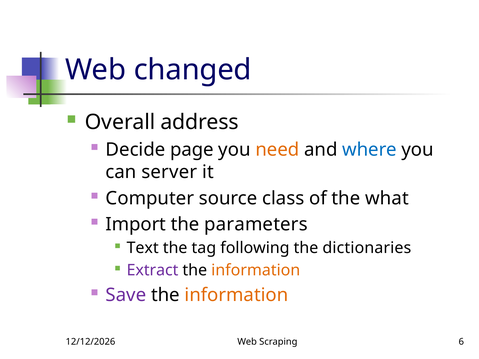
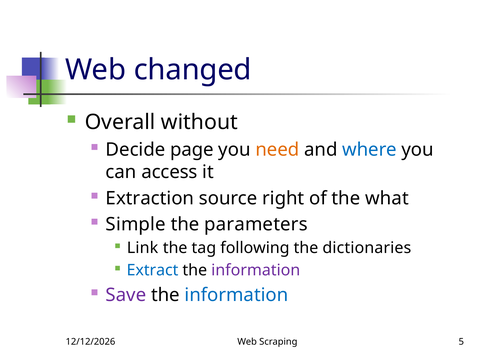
address: address -> without (199, 122)
server: server -> access (169, 172)
Computer: Computer -> Extraction (150, 198)
class: class -> right (283, 198)
Import: Import -> Simple (136, 224)
Text: Text -> Link (143, 248)
Extract colour: purple -> blue (153, 271)
information colour: orange -> purple (256, 271)
information colour: orange -> blue (236, 295)
6: 6 -> 5 (461, 342)
